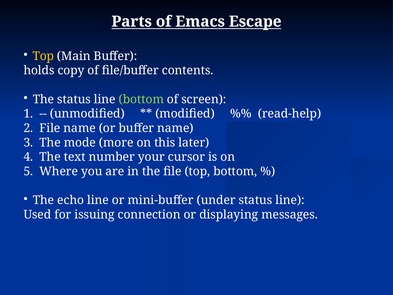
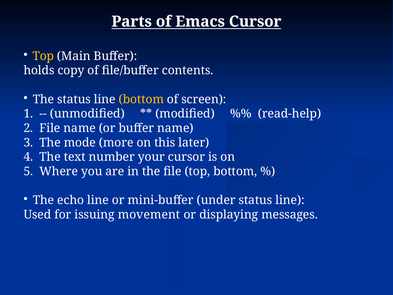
Emacs Escape: Escape -> Cursor (255, 22)
bottom colour: light green -> yellow (141, 99)
connection: connection -> movement (149, 214)
